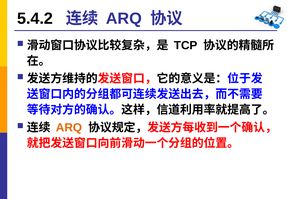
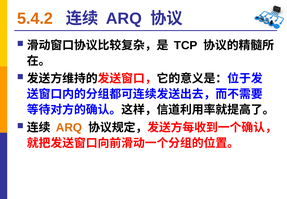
5.4.2 colour: black -> orange (35, 19)
